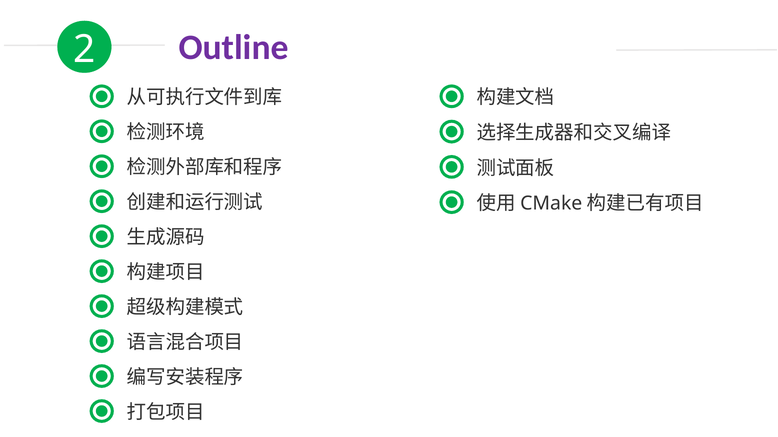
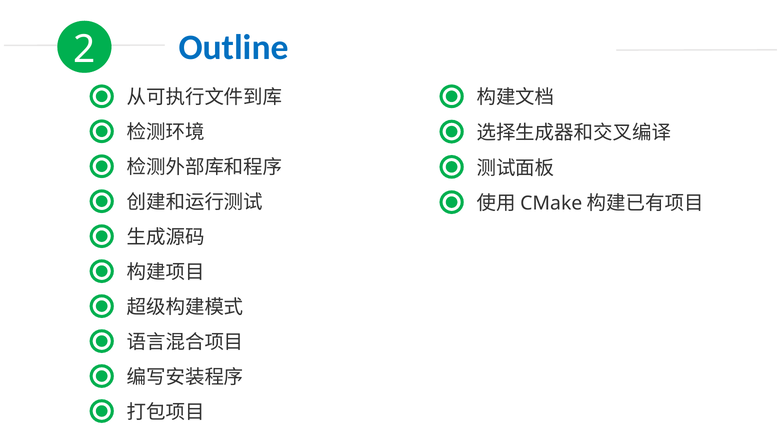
Outline colour: purple -> blue (234, 48)
